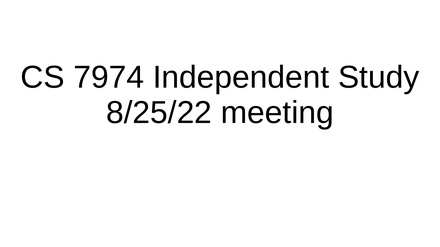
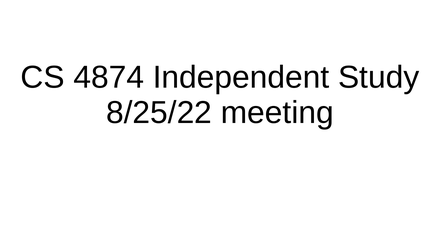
7974: 7974 -> 4874 (109, 77)
